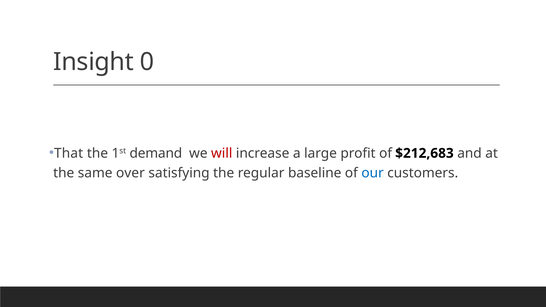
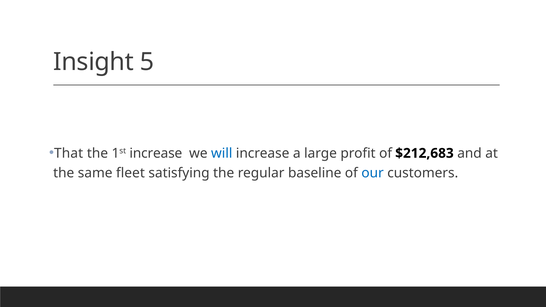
0: 0 -> 5 (147, 62)
1st demand: demand -> increase (156, 153)
will colour: red -> blue (222, 153)
over: over -> fleet (130, 173)
